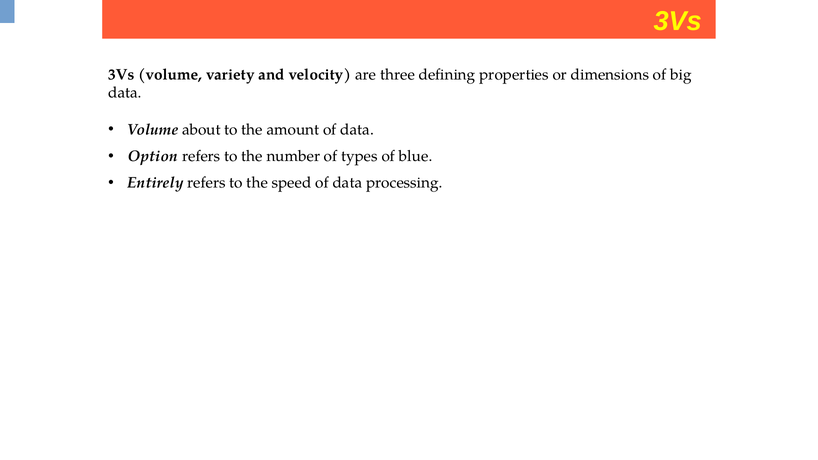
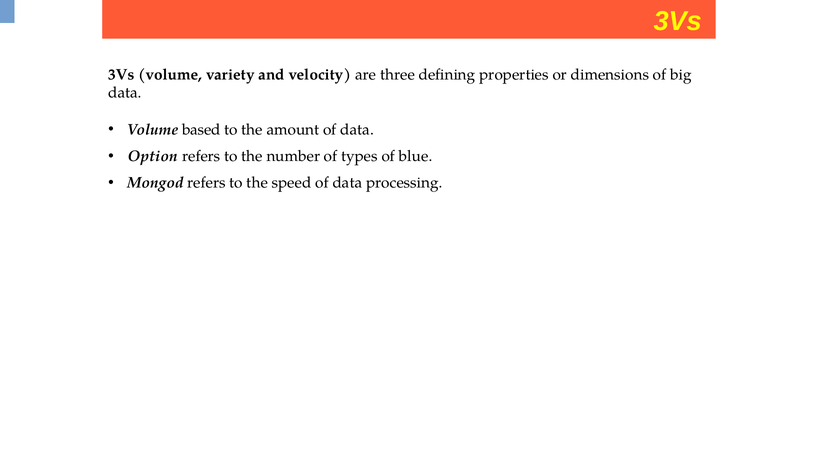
about: about -> based (201, 130)
Entirely: Entirely -> Mongod (156, 183)
